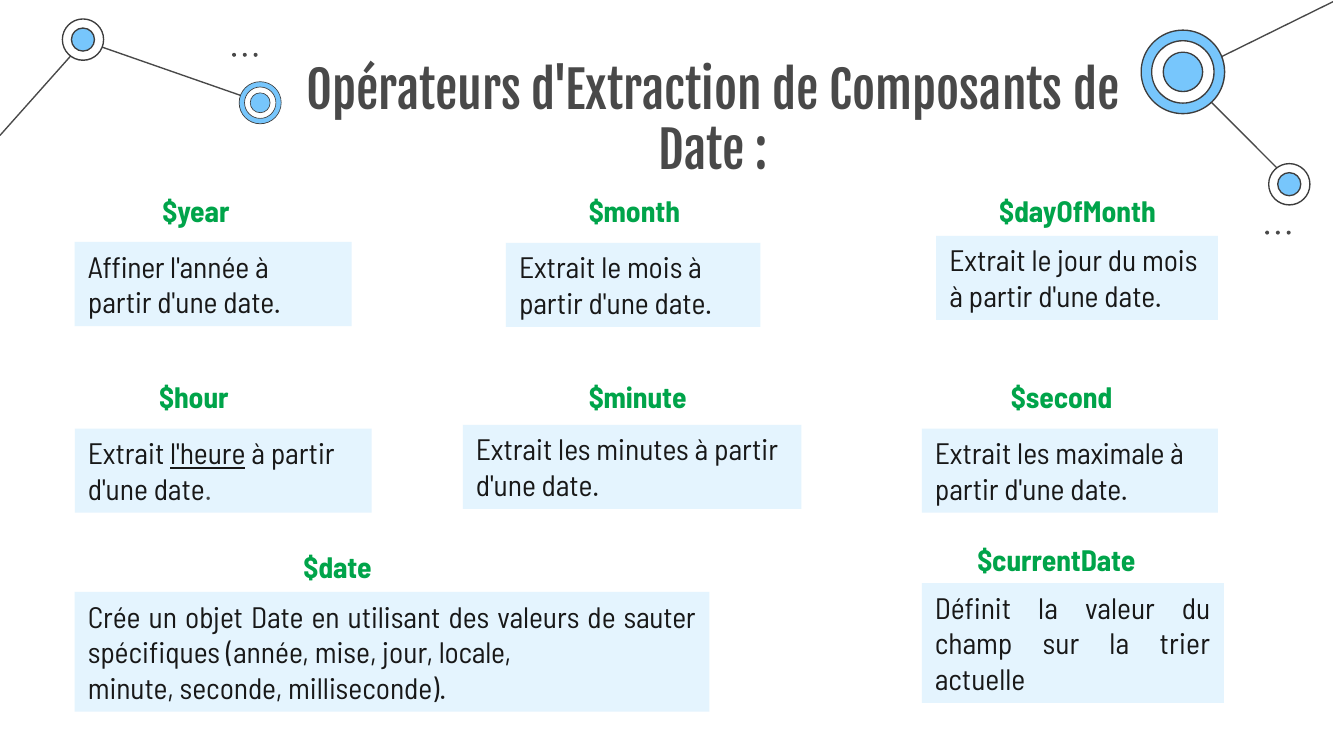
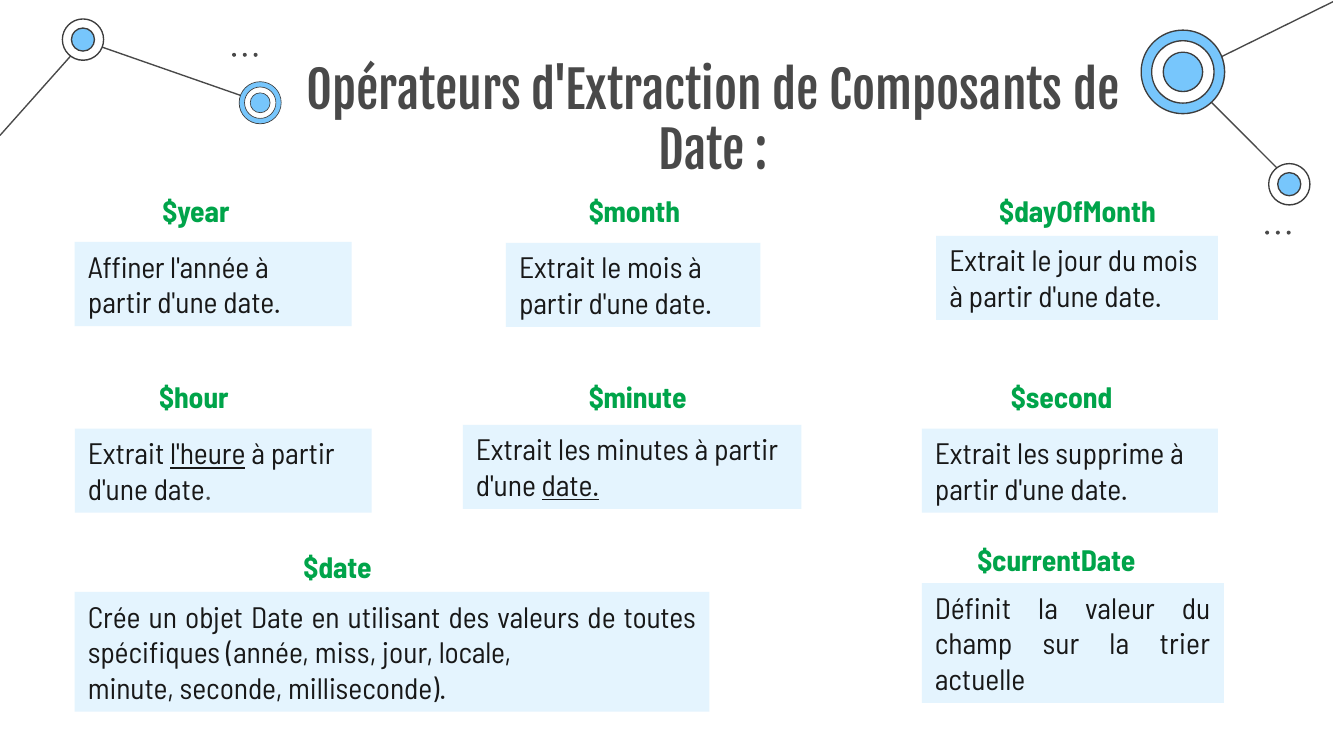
maximale: maximale -> supprime (1110, 455)
date underline: none -> present (570, 487)
sauter: sauter -> toutes (660, 618)
mise: mise -> miss (346, 654)
